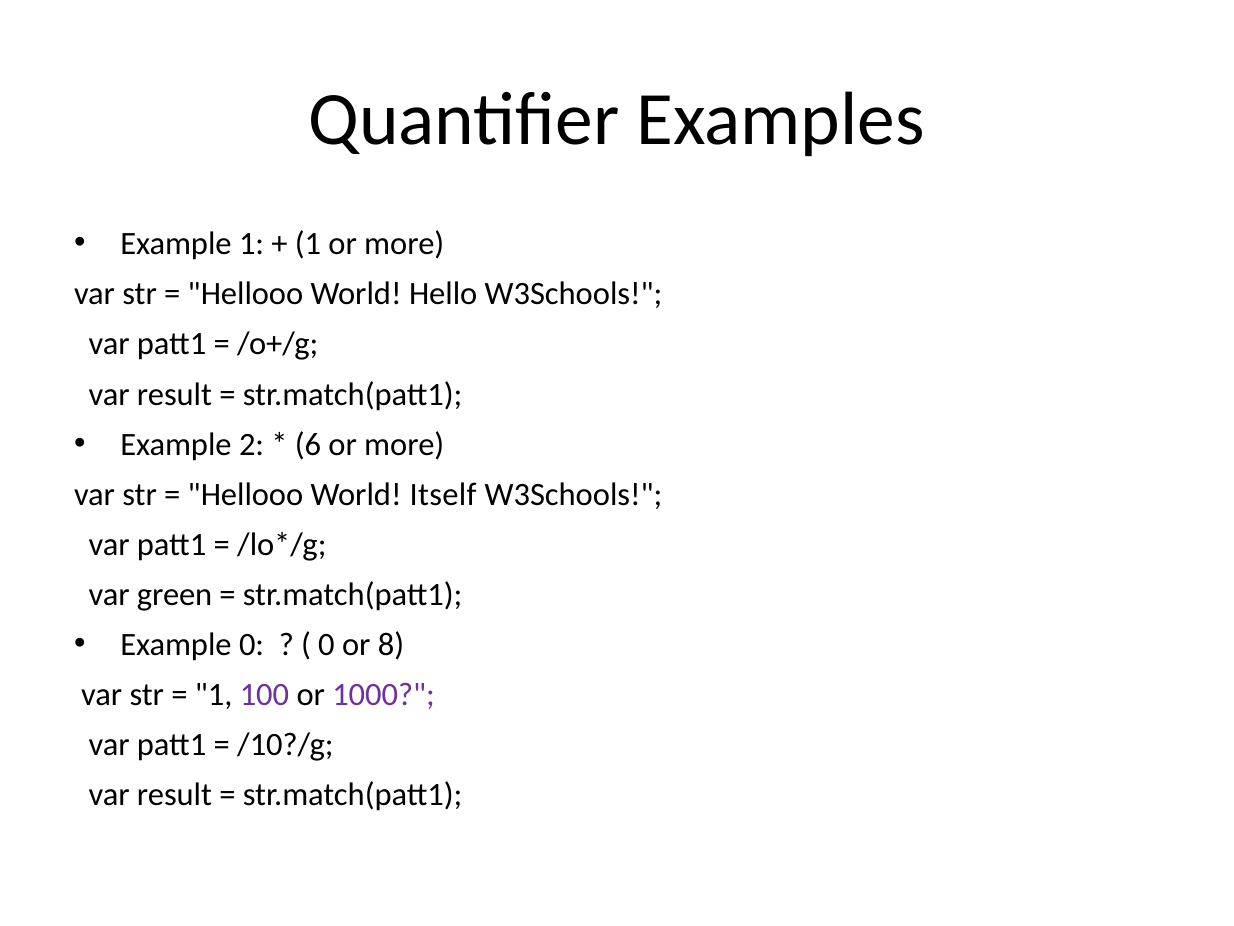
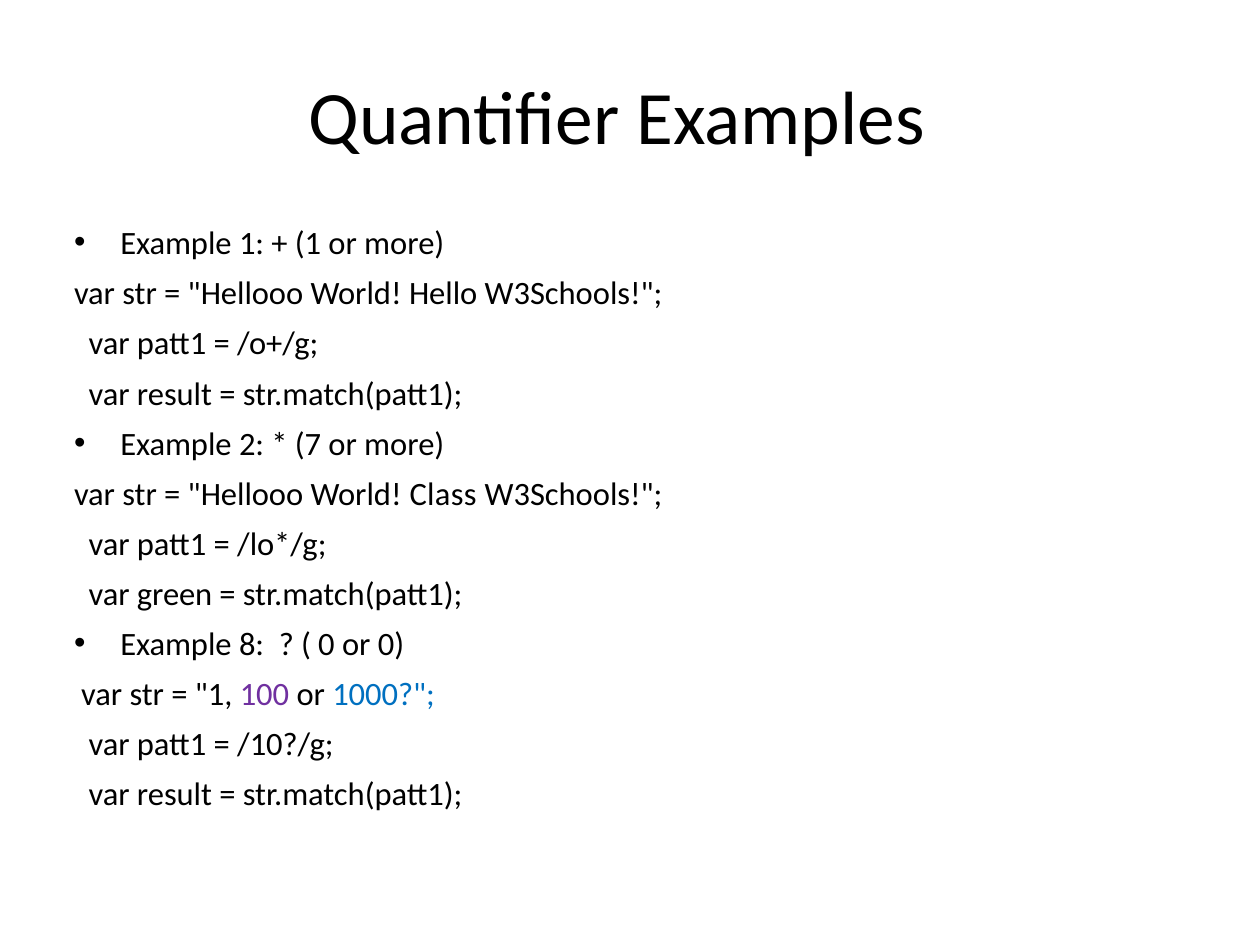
6: 6 -> 7 (308, 444)
Itself: Itself -> Class (443, 494)
Example 0: 0 -> 8 (252, 644)
or 8: 8 -> 0 (391, 644)
1000 colour: purple -> blue (384, 694)
